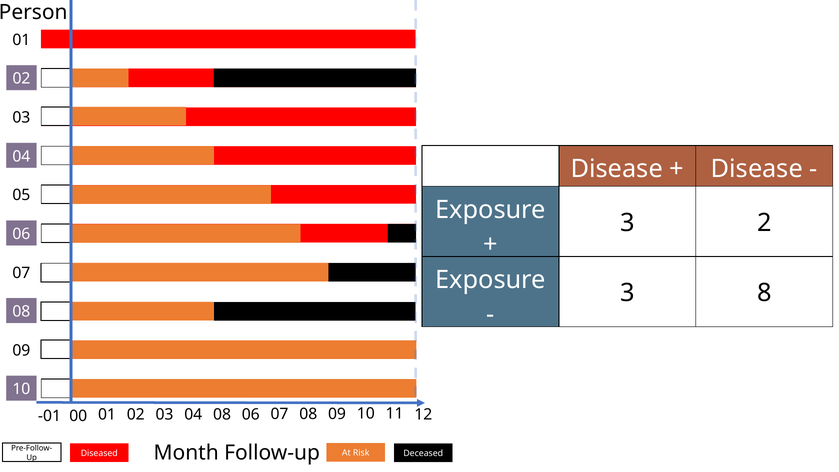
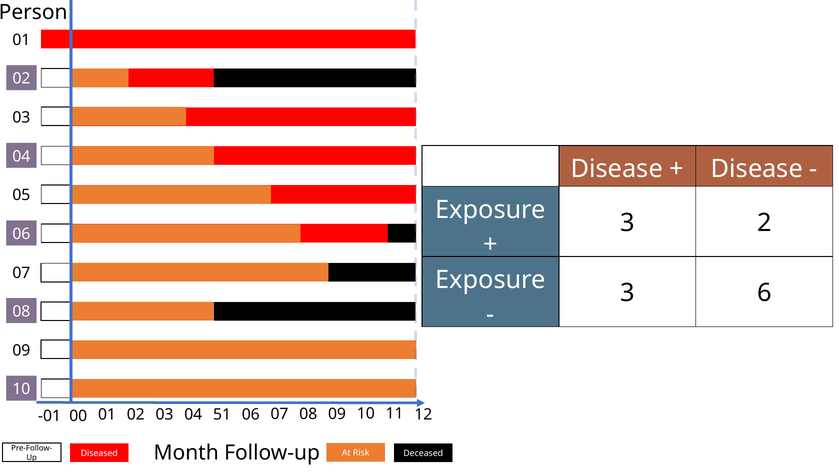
8: 8 -> 6 (764, 293)
00 08: 08 -> 51 (222, 414)
